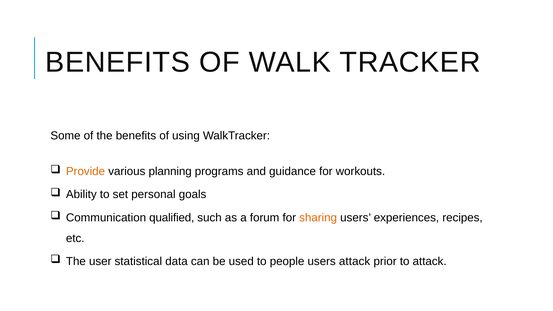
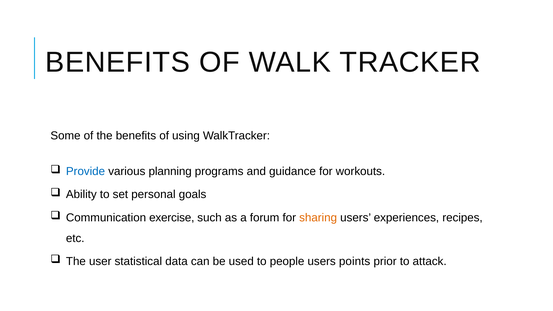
Provide colour: orange -> blue (86, 171)
qualified: qualified -> exercise (172, 218)
users attack: attack -> points (355, 261)
